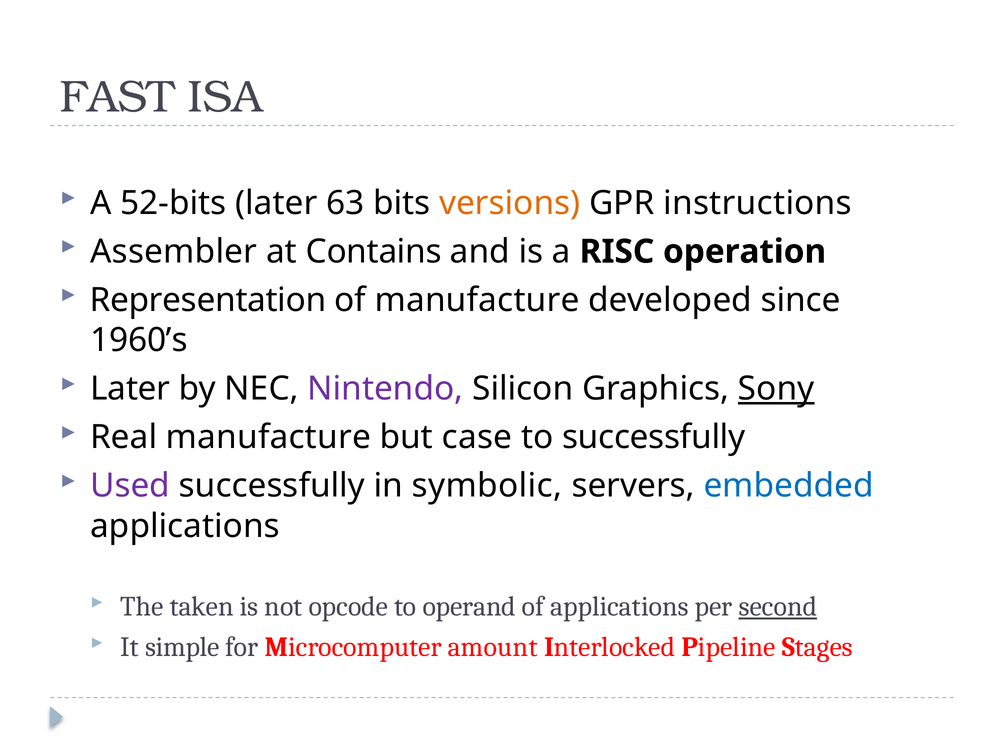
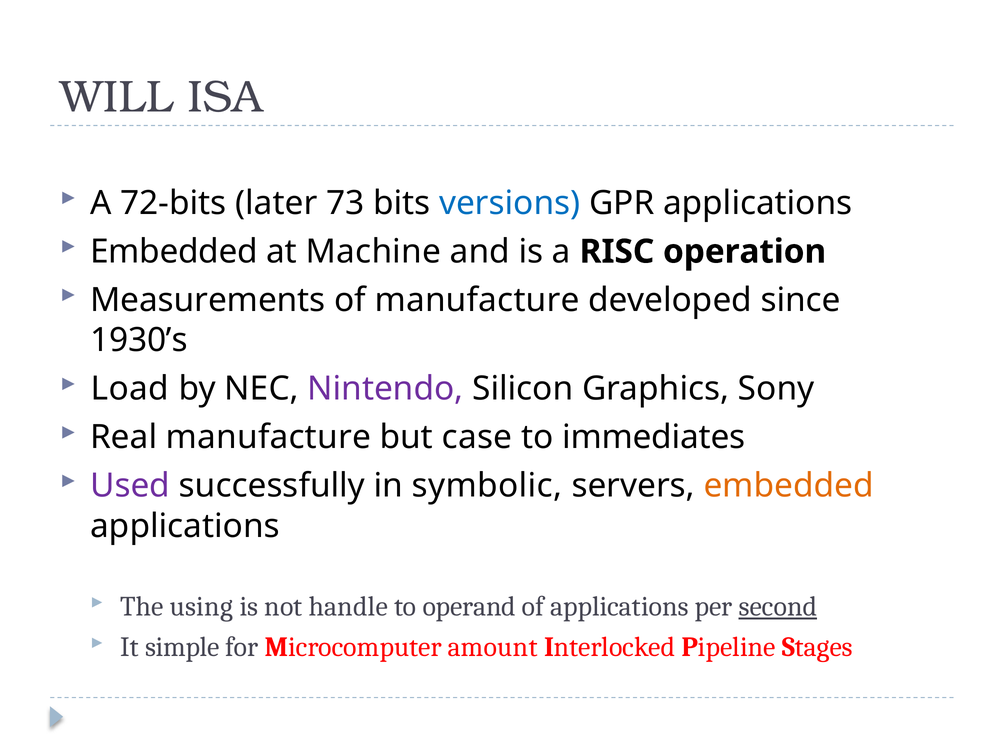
FAST: FAST -> WILL (117, 97)
52-bits: 52-bits -> 72-bits (173, 203)
63: 63 -> 73 (345, 203)
versions colour: orange -> blue (510, 203)
GPR instructions: instructions -> applications (758, 203)
Assembler: Assembler -> Embedded (174, 252)
Contains: Contains -> Machine (373, 252)
Representation: Representation -> Measurements (208, 300)
1960’s: 1960’s -> 1930’s (139, 340)
Later: Later -> Load (130, 389)
Sony underline: present -> none (776, 389)
to successfully: successfully -> immediates (654, 437)
embedded colour: blue -> orange (789, 486)
taken: taken -> using (201, 607)
opcode: opcode -> handle (348, 607)
